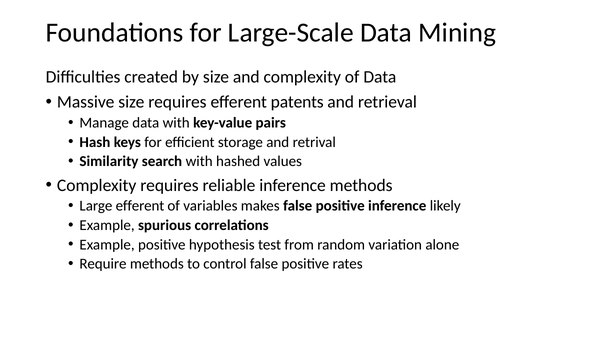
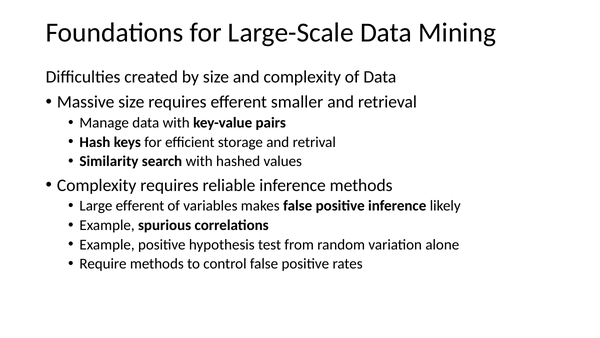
patents: patents -> smaller (297, 102)
